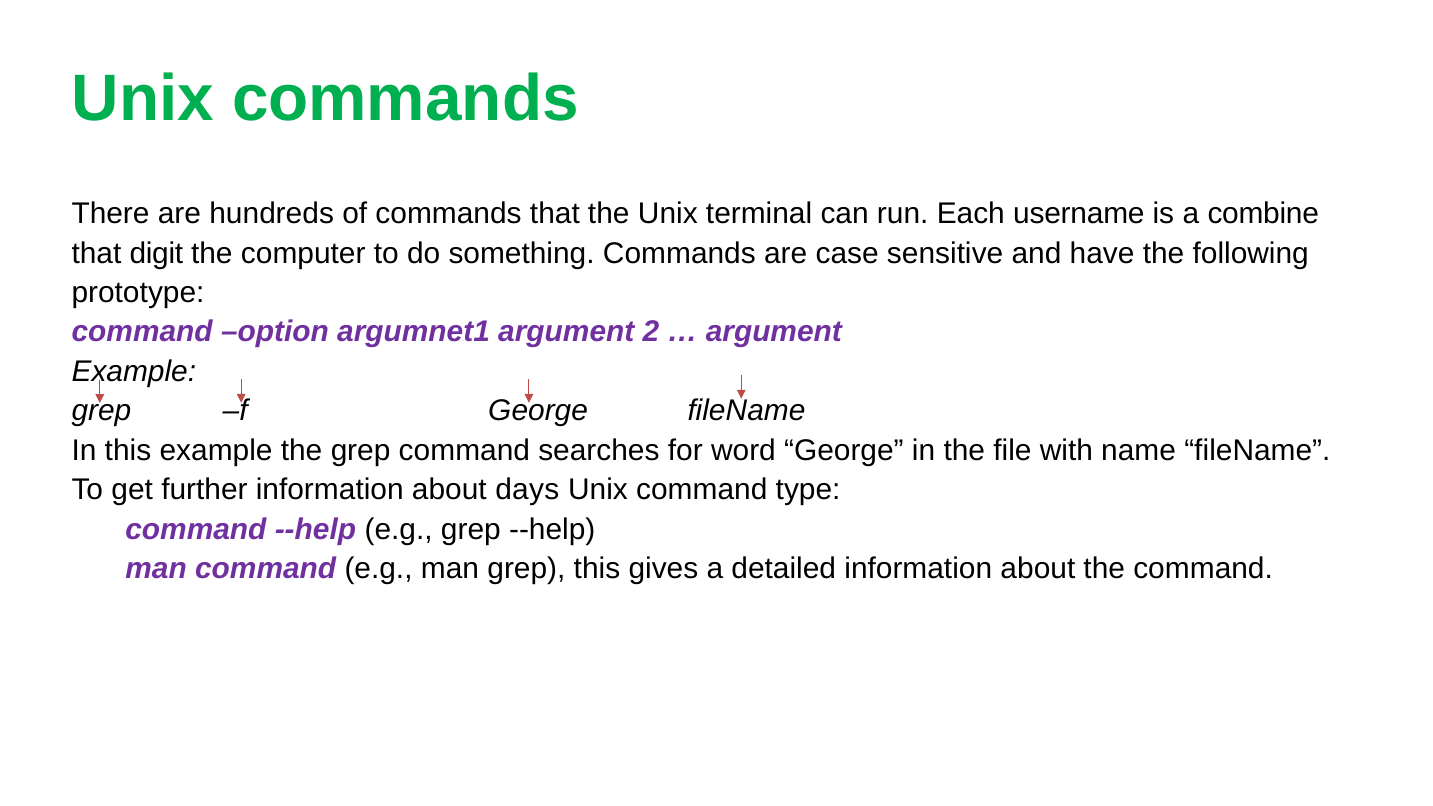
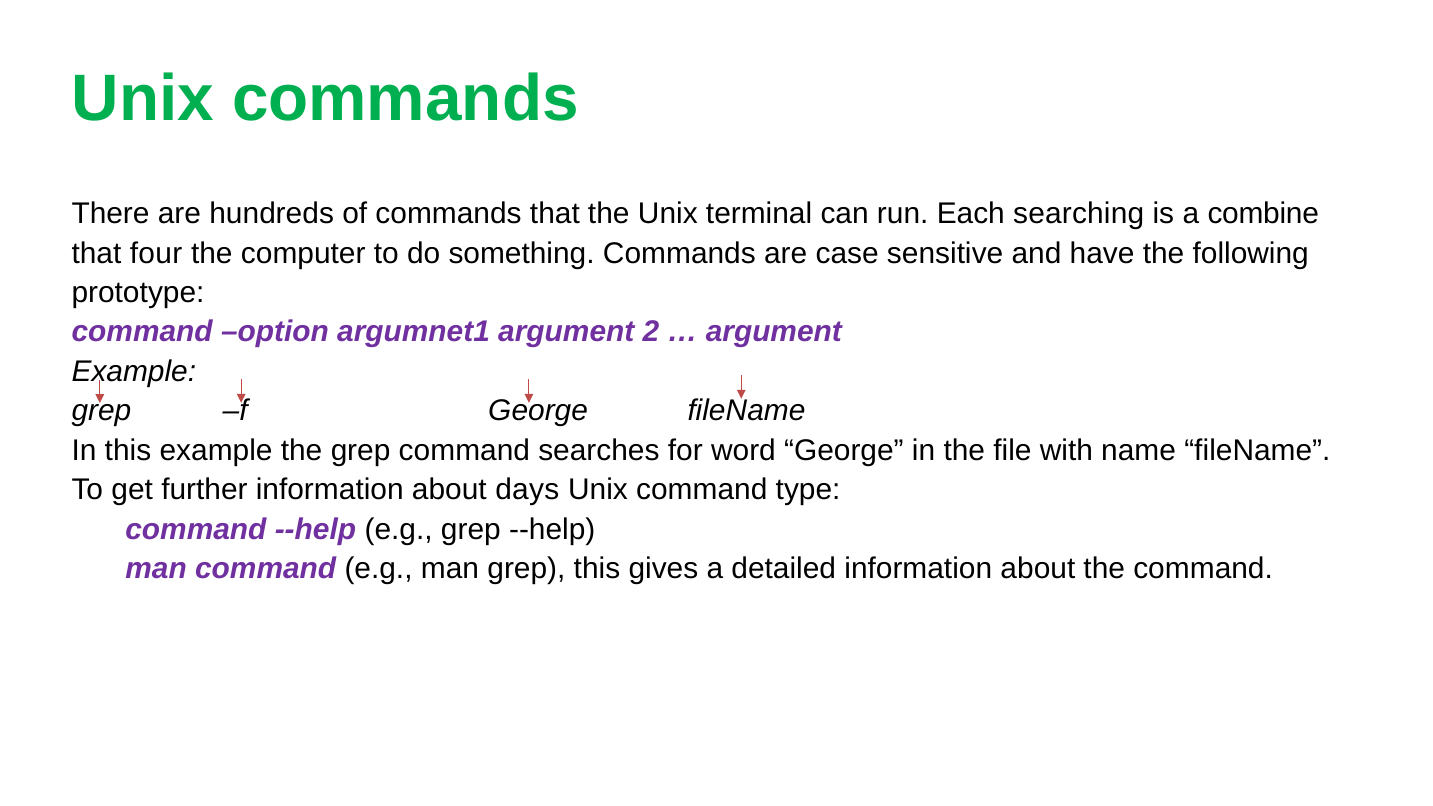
username: username -> searching (1079, 214)
digit: digit -> four (156, 253)
